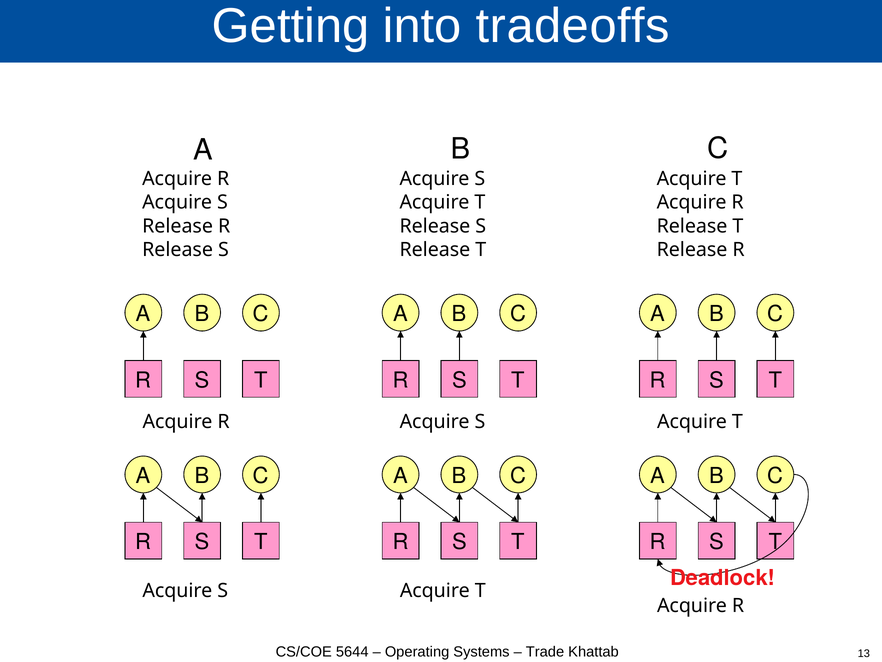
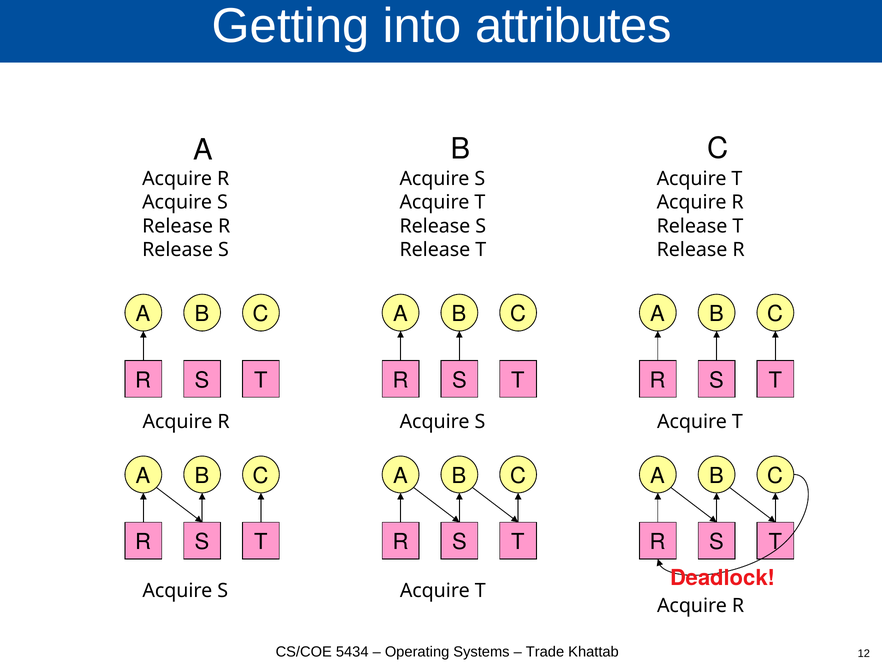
tradeoffs: tradeoffs -> attributes (573, 26)
5644: 5644 -> 5434 (352, 651)
13: 13 -> 12 (864, 653)
